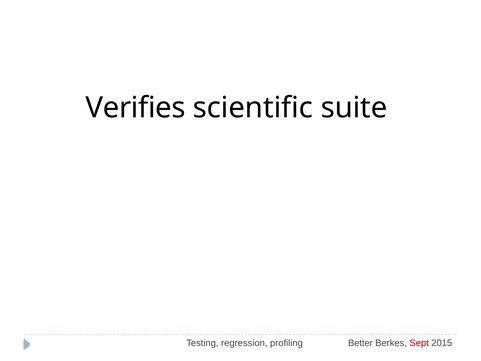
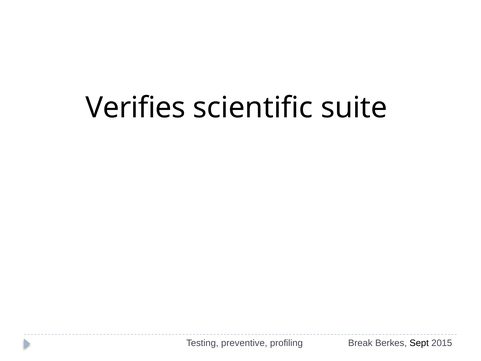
regression: regression -> preventive (244, 343)
Better: Better -> Break (360, 343)
Sept colour: red -> black (419, 343)
